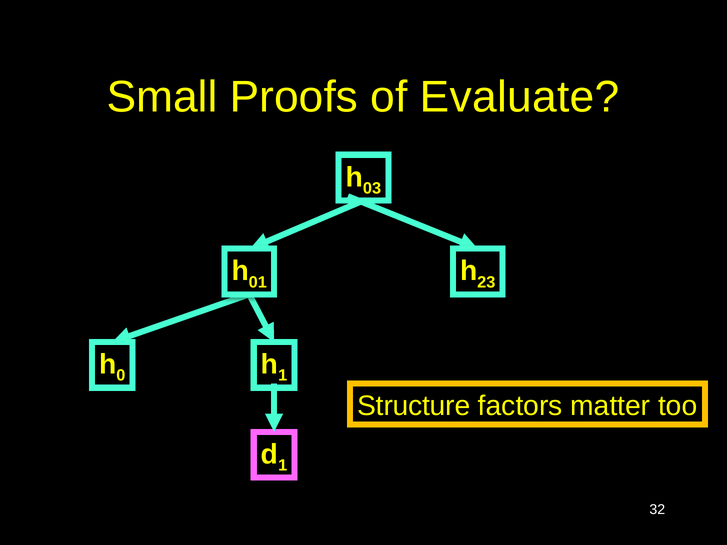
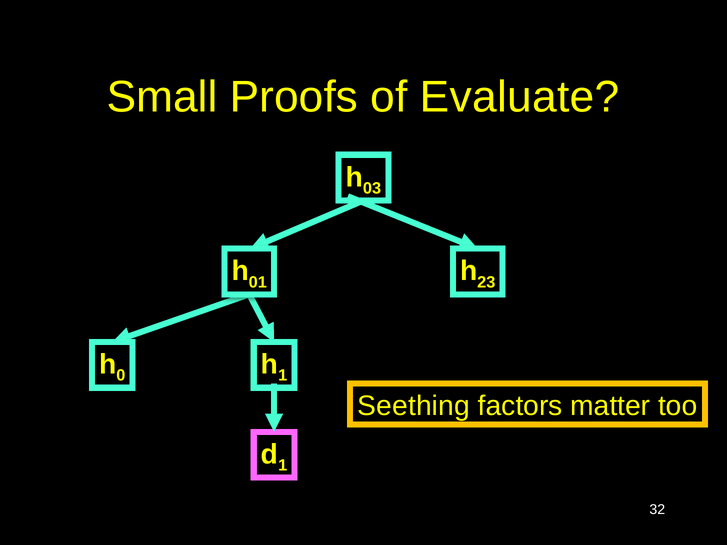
Structure: Structure -> Seething (414, 406)
